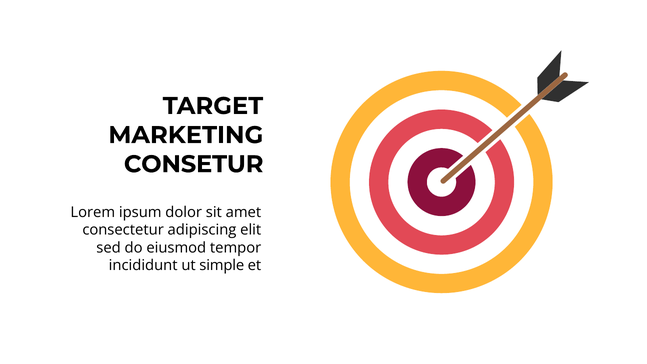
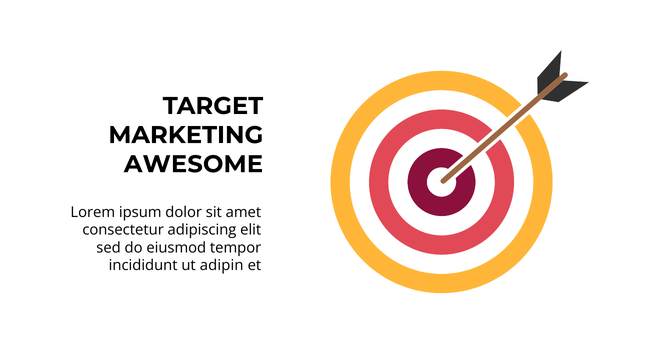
CONSETUR: CONSETUR -> AWESOME (193, 164)
simple: simple -> adipin (222, 266)
